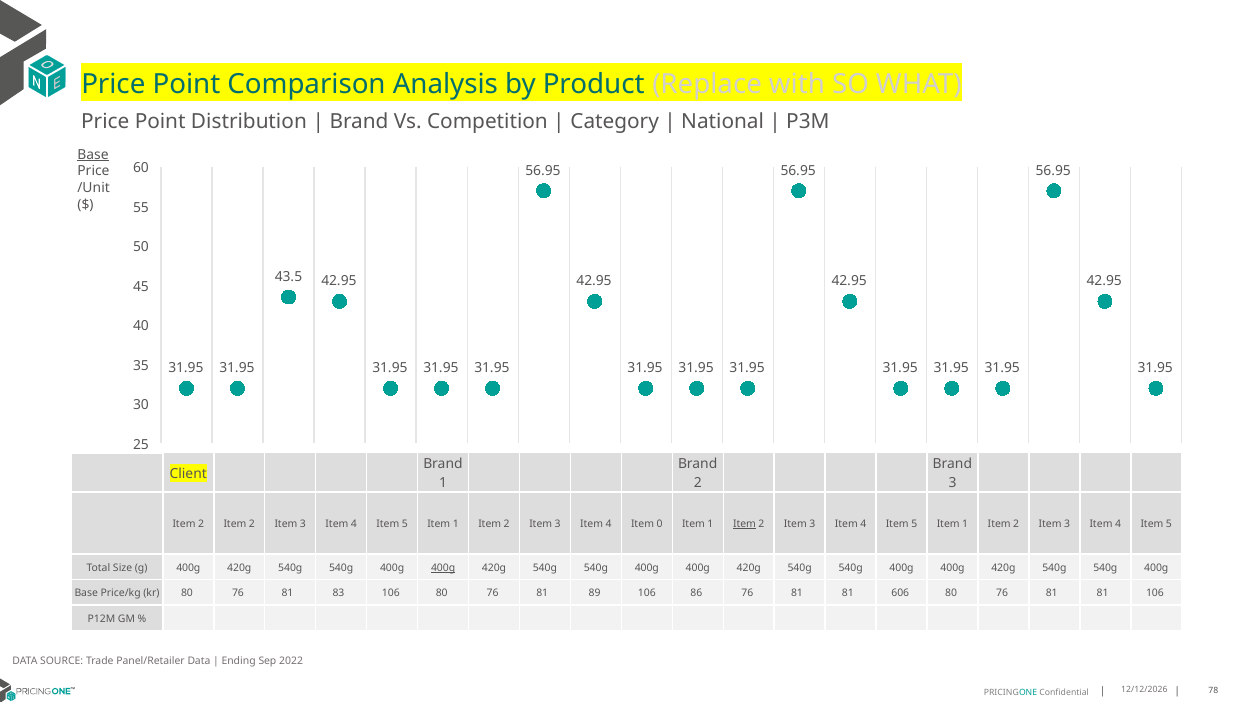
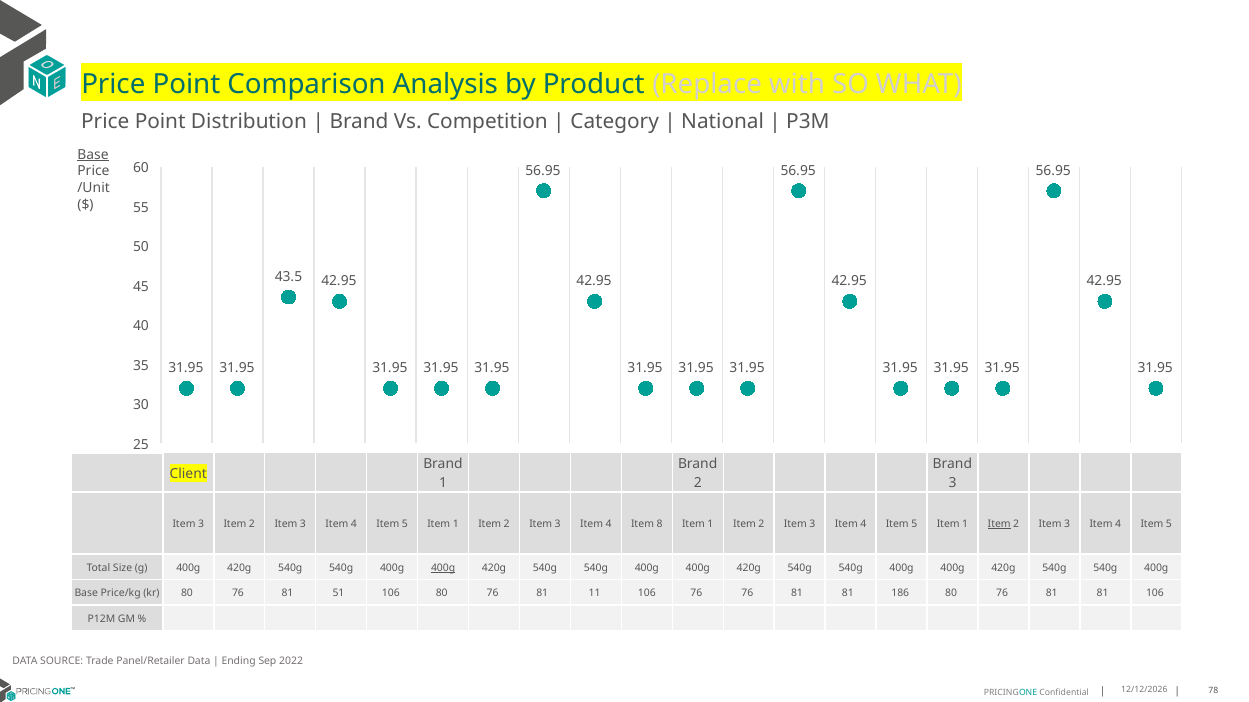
2: 2 -> 3 (201, 524)
0: 0 -> 8 (660, 524)
Item underline: present -> none (744, 524)
Item underline: none -> present (999, 524)
83: 83 -> 51 (338, 594)
89: 89 -> 11 (595, 594)
106 86: 86 -> 76 (696, 594)
606: 606 -> 186 (900, 594)
